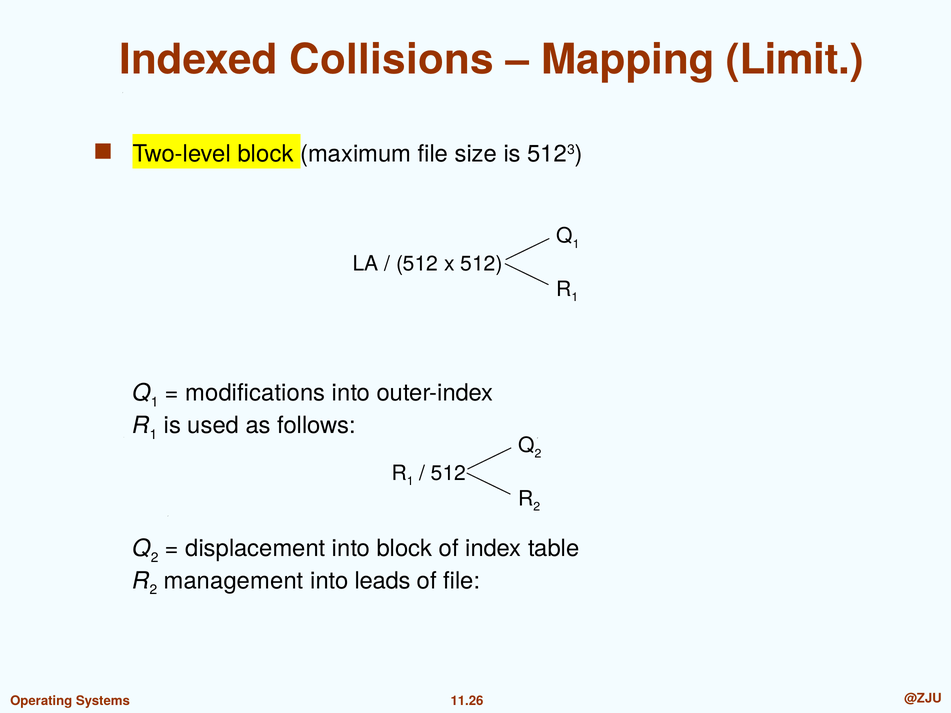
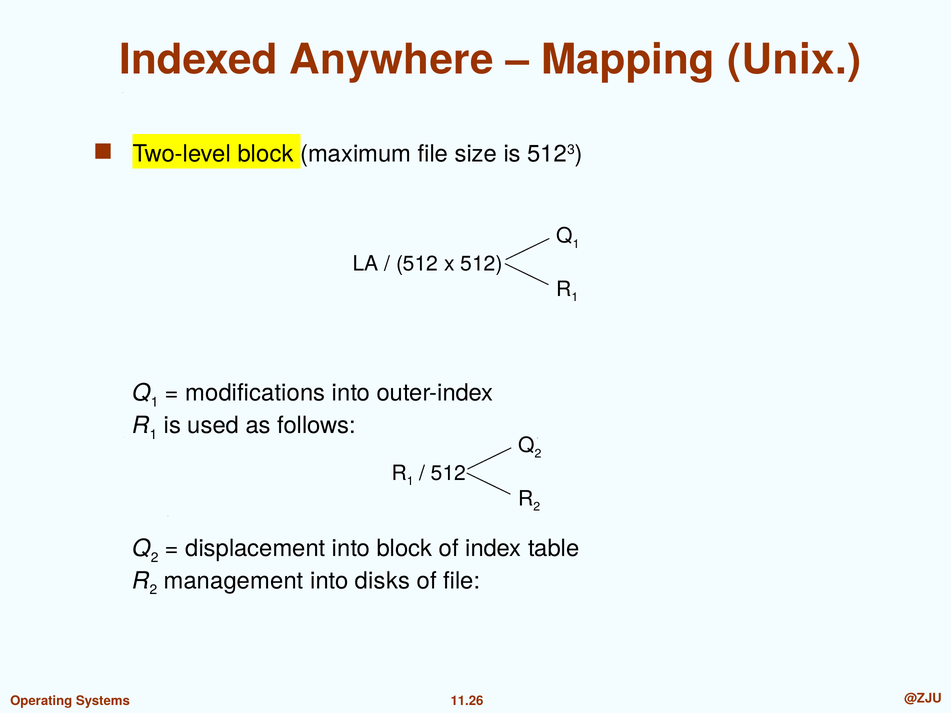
Collisions: Collisions -> Anywhere (392, 60)
Limit: Limit -> Unix (794, 60)
leads: leads -> disks (383, 581)
